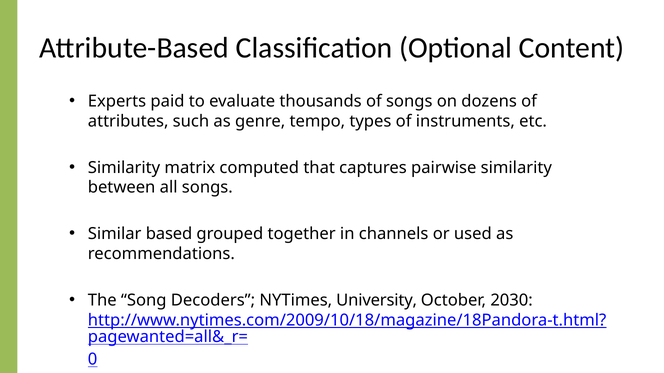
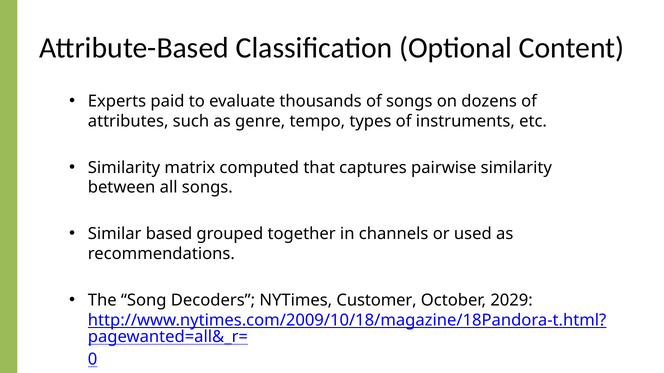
University: University -> Customer (377, 301)
2030: 2030 -> 2029 (512, 301)
